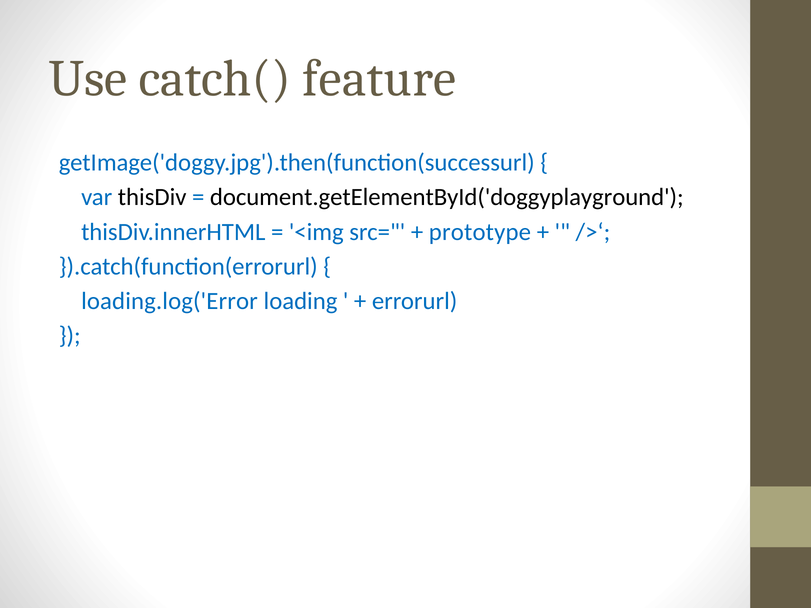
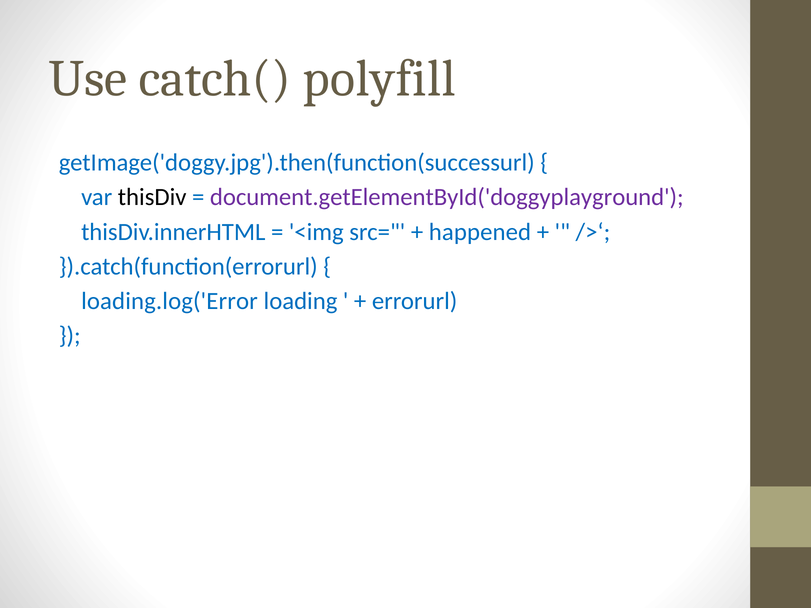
feature: feature -> polyfill (379, 79)
document.getElementById('doggyplayground colour: black -> purple (447, 197)
prototype: prototype -> happened (480, 232)
